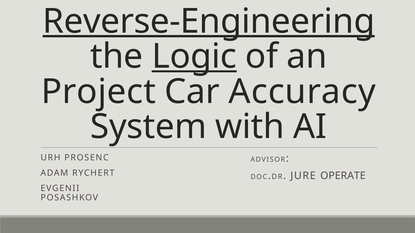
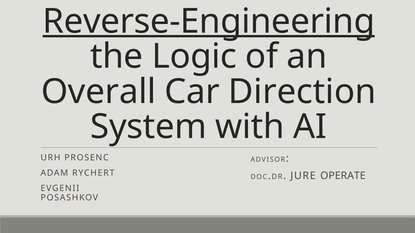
Logic underline: present -> none (194, 57)
Project: Project -> Overall (99, 92)
Accuracy: Accuracy -> Direction (302, 92)
